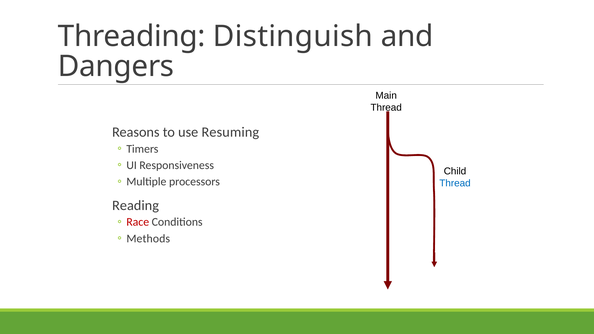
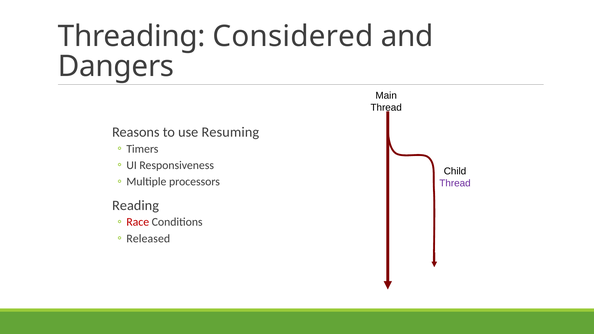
Distinguish: Distinguish -> Considered (293, 36)
Thread colour: blue -> purple (455, 183)
Methods: Methods -> Released (148, 239)
